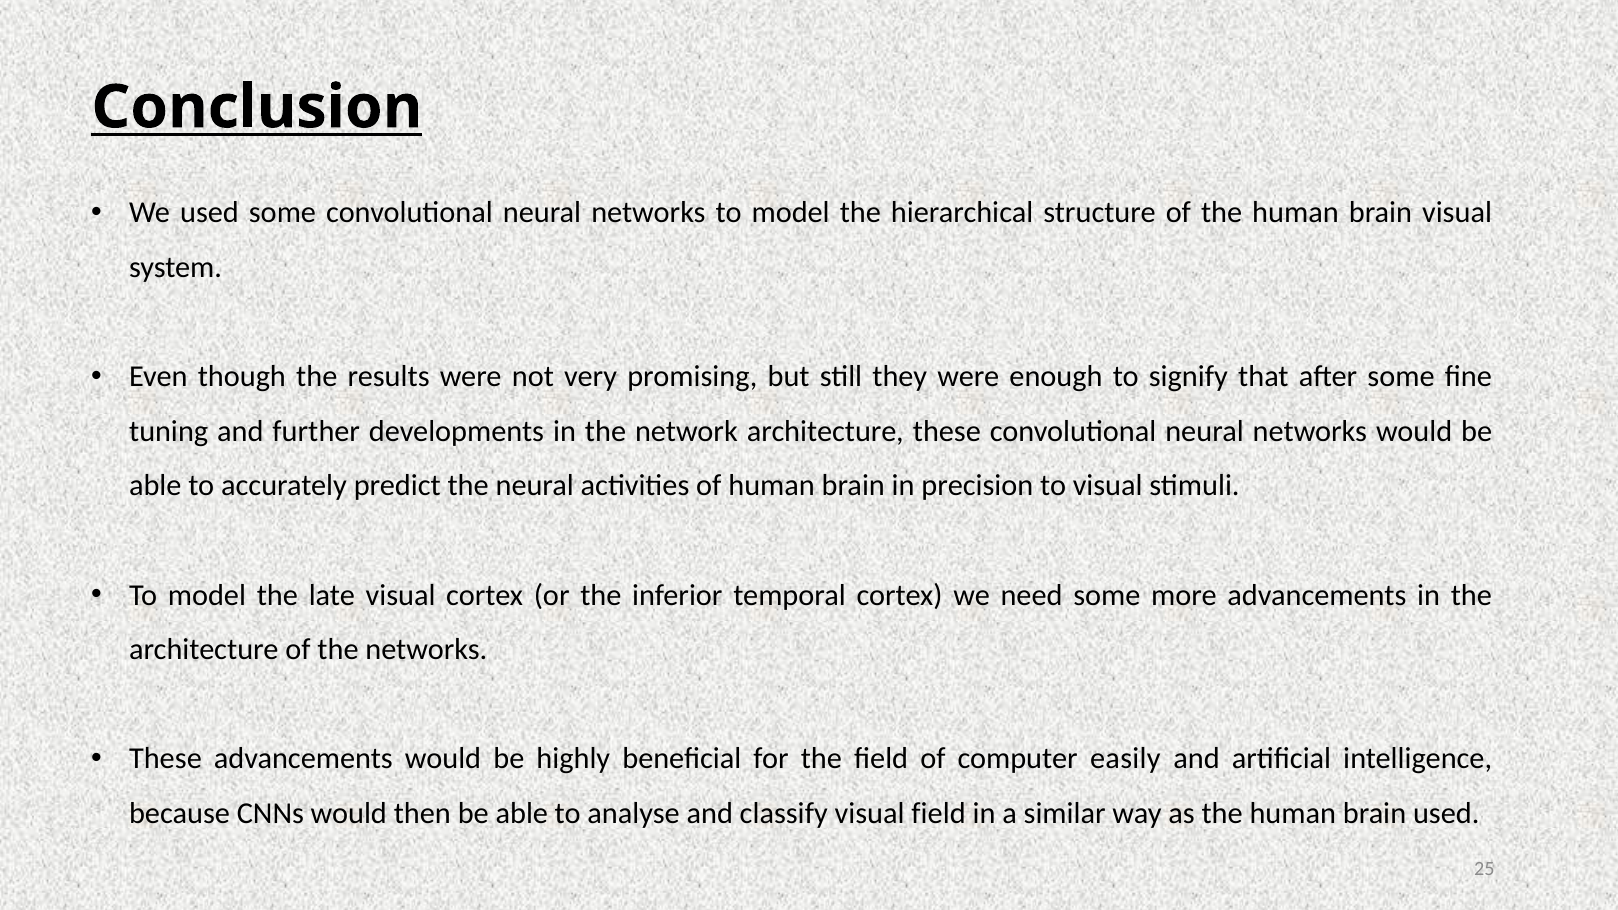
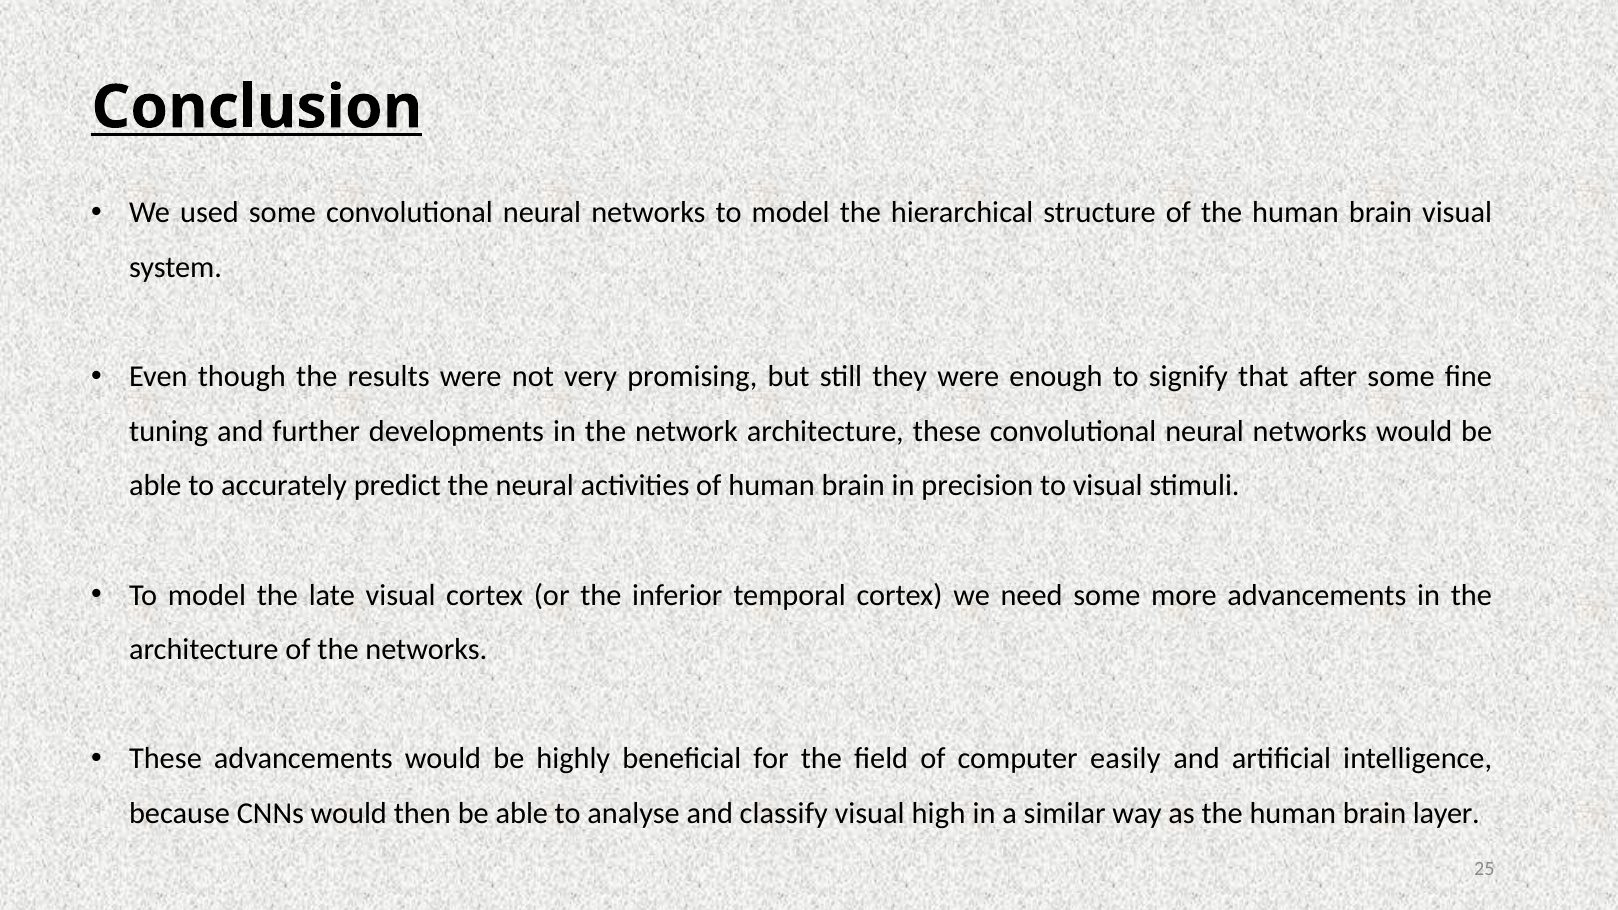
visual field: field -> high (939, 814)
brain used: used -> layer (1446, 814)
